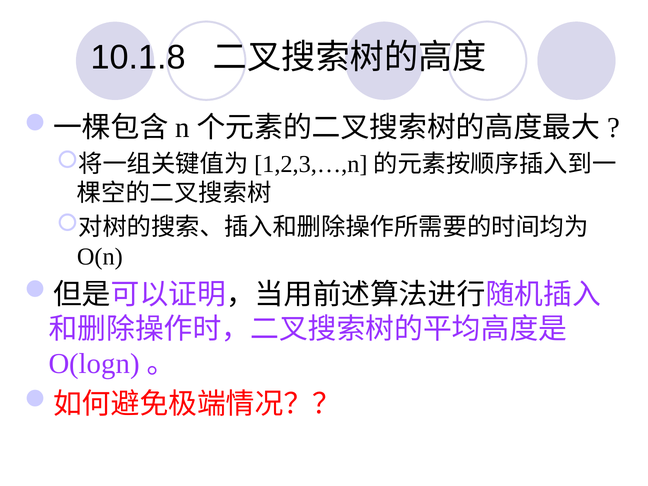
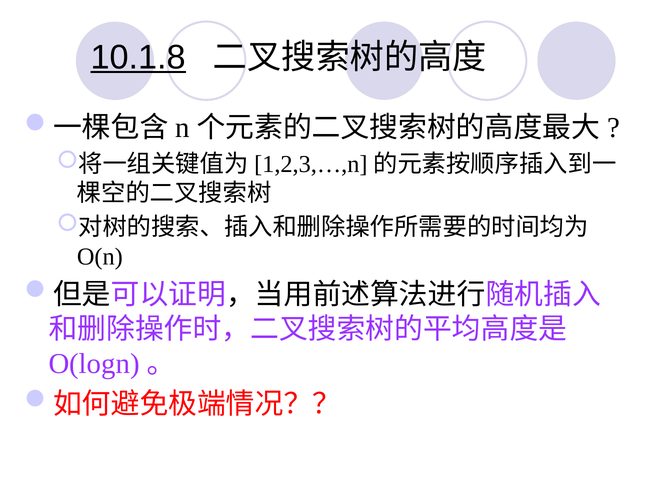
10.1.8 underline: none -> present (138, 57)
